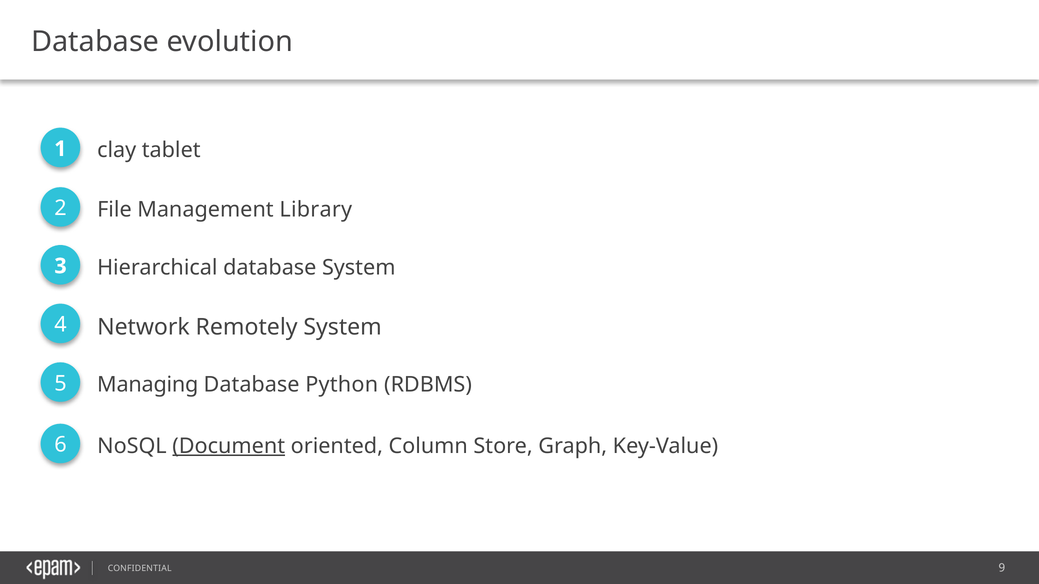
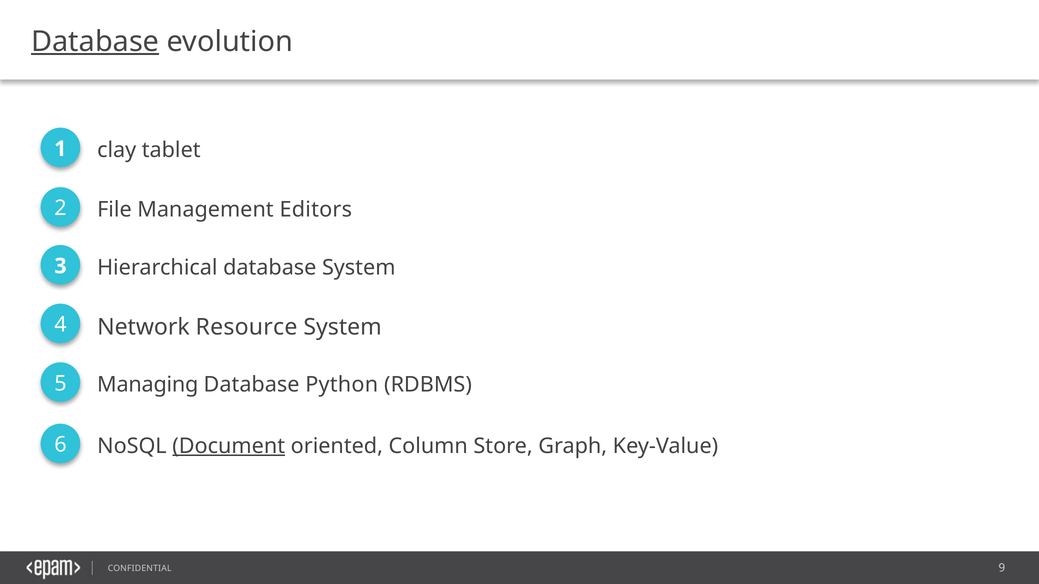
Database underline: none -> present (95, 42)
Library: Library -> Editors (316, 210)
Remotely: Remotely -> Resource (246, 327)
